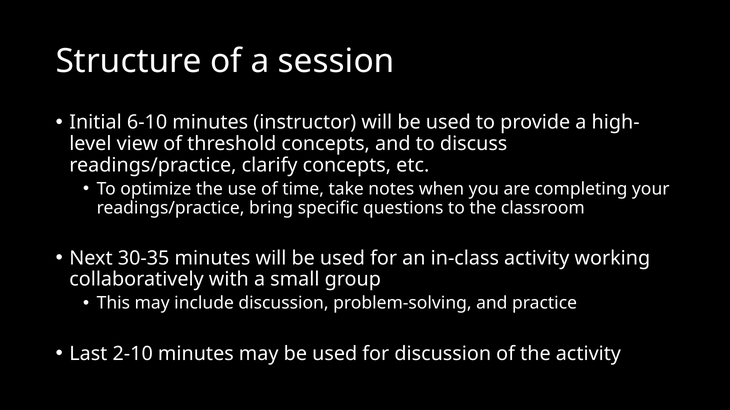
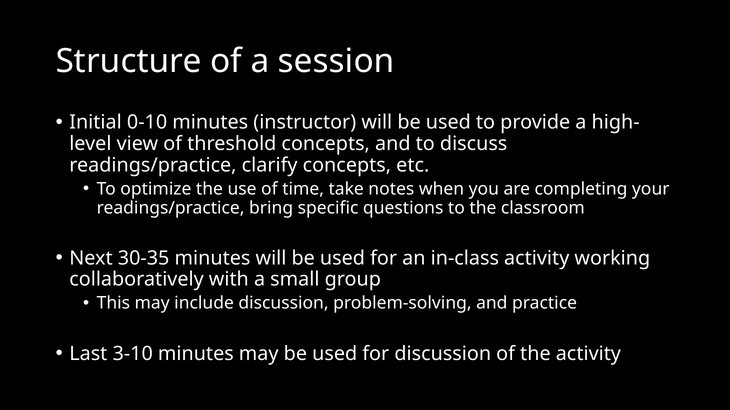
6-10: 6-10 -> 0-10 (147, 123)
2-10: 2-10 -> 3-10 (133, 354)
